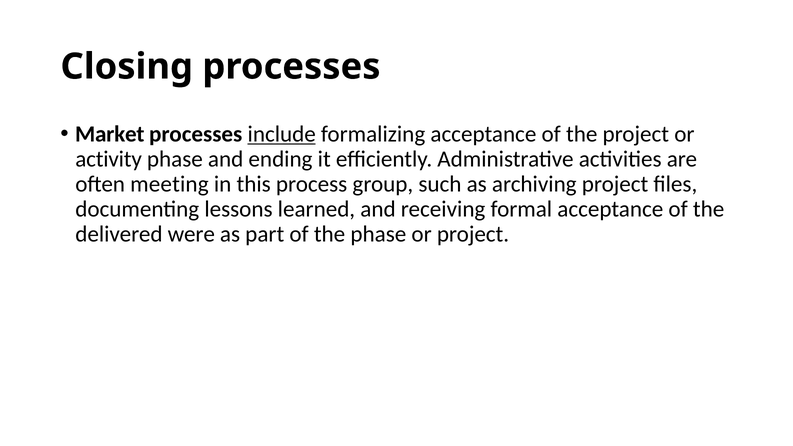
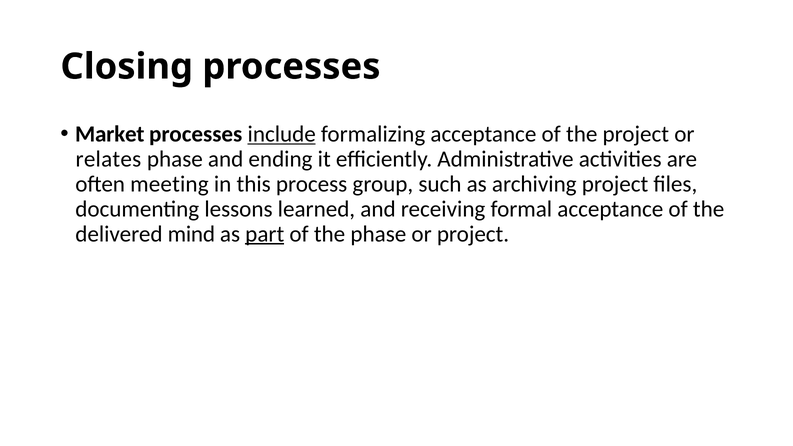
activity: activity -> relates (108, 159)
were: were -> mind (191, 234)
part underline: none -> present (265, 234)
